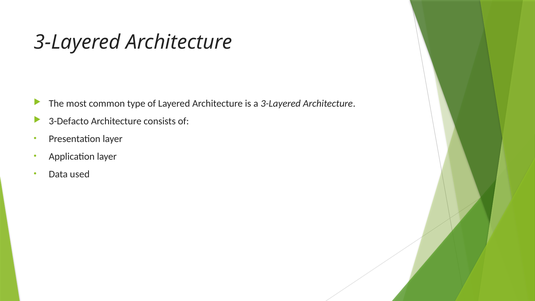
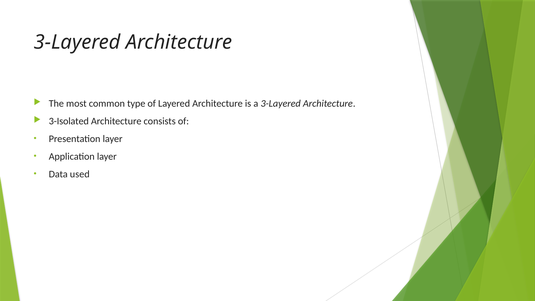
3-Defacto: 3-Defacto -> 3-Isolated (69, 121)
